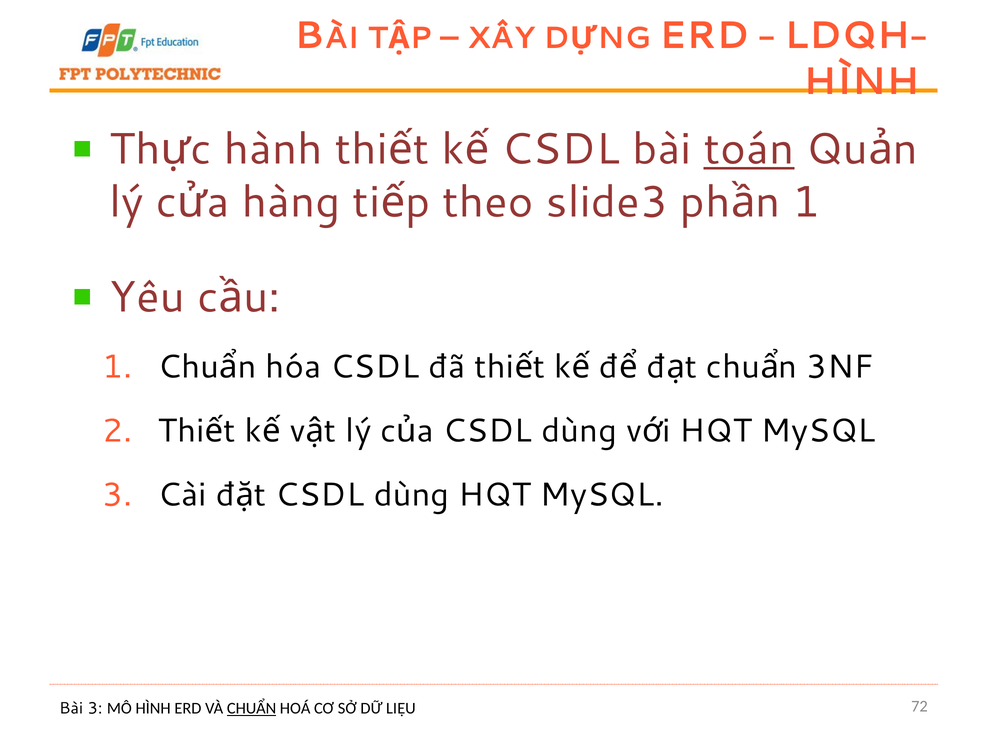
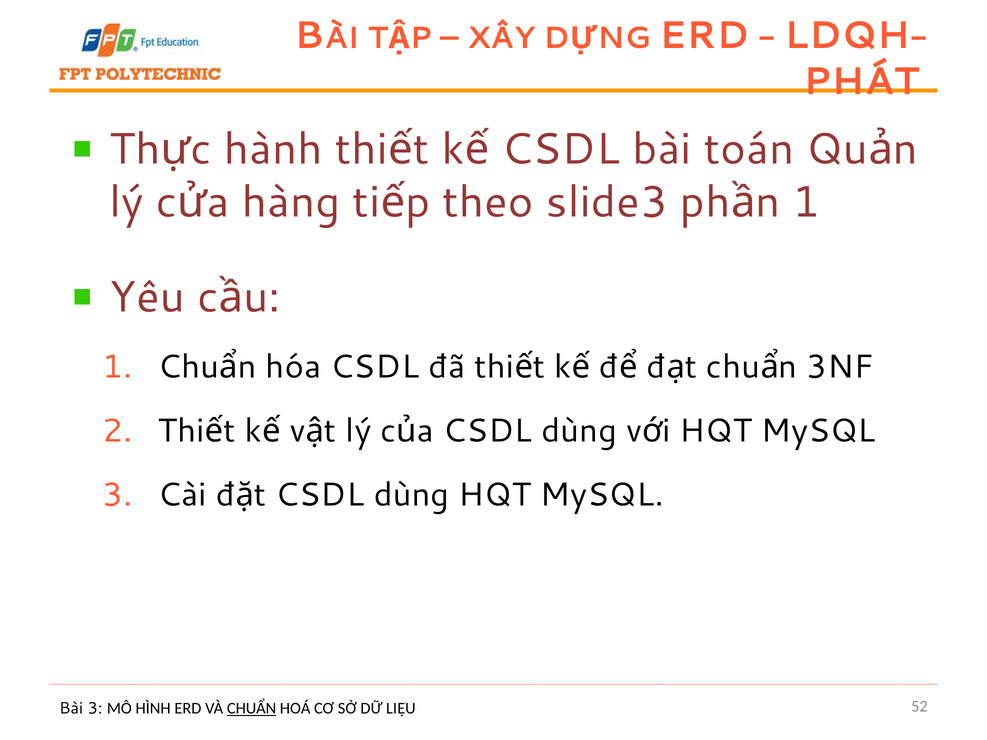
HÌNH: HÌNH -> PHÁT (861, 82)
toán underline: present -> none (749, 149)
72: 72 -> 52 (919, 707)
